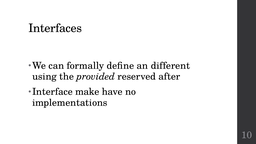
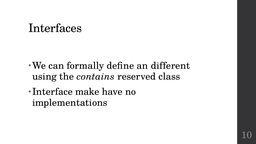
provided: provided -> contains (96, 77)
after: after -> class (169, 77)
